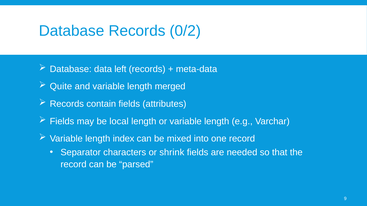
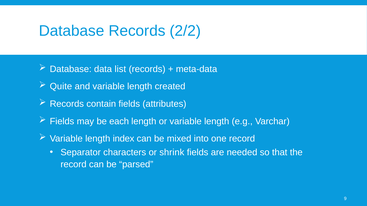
0/2: 0/2 -> 2/2 (185, 31)
left: left -> list (120, 69)
merged: merged -> created (170, 87)
local: local -> each (119, 122)
